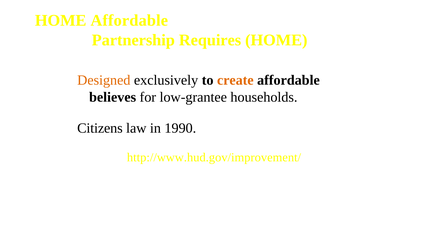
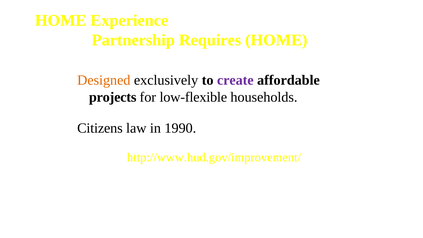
HOME Affordable: Affordable -> Experience (129, 20)
create colour: orange -> purple (235, 80)
believes: believes -> projects (113, 97)
low-grantee: low-grantee -> low-flexible (193, 97)
